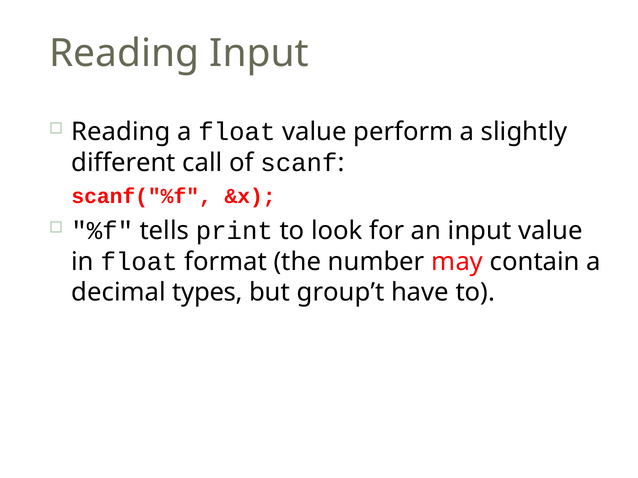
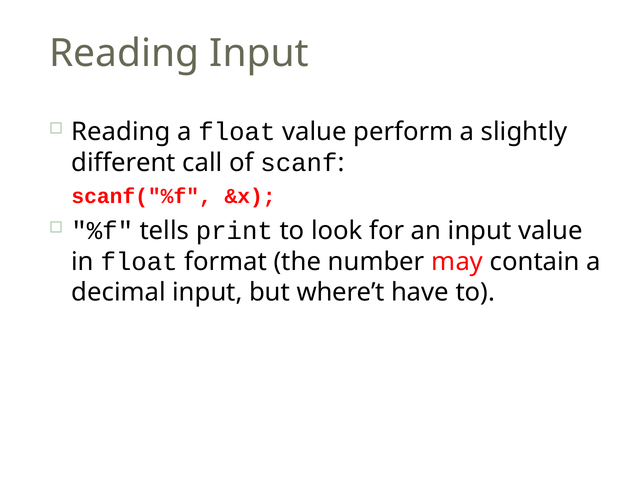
decimal types: types -> input (207, 293)
group’t: group’t -> where’t (341, 293)
